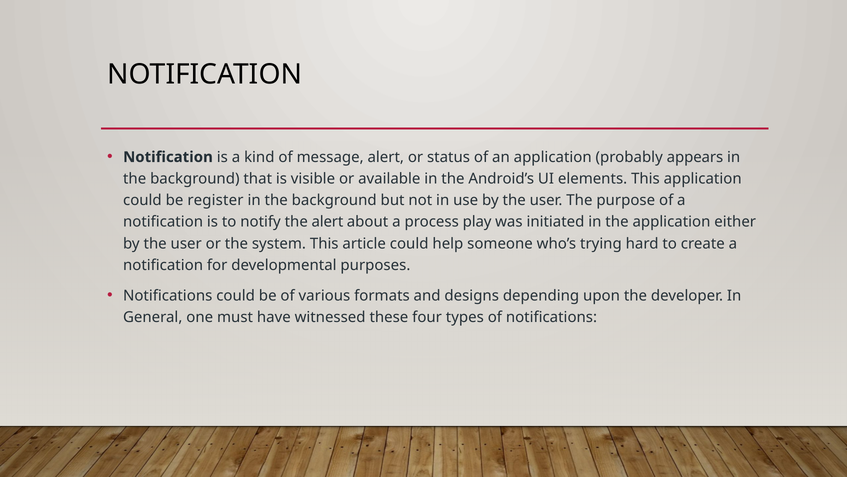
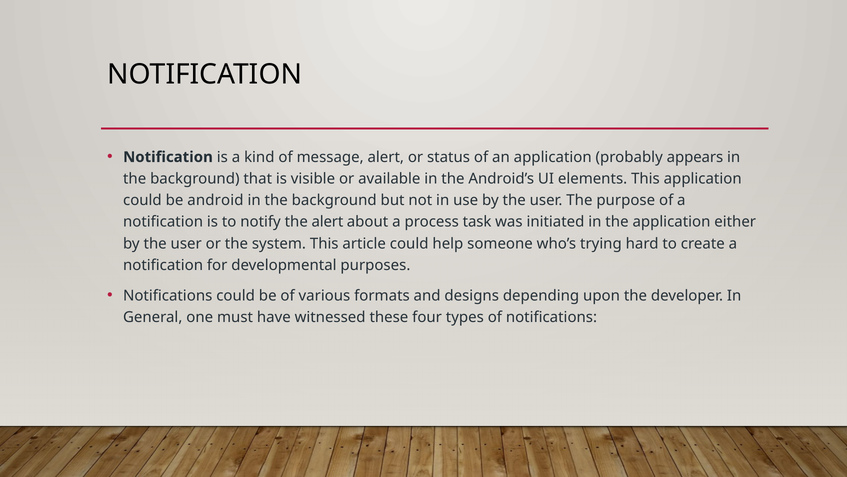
register: register -> android (215, 200)
play: play -> task (477, 222)
